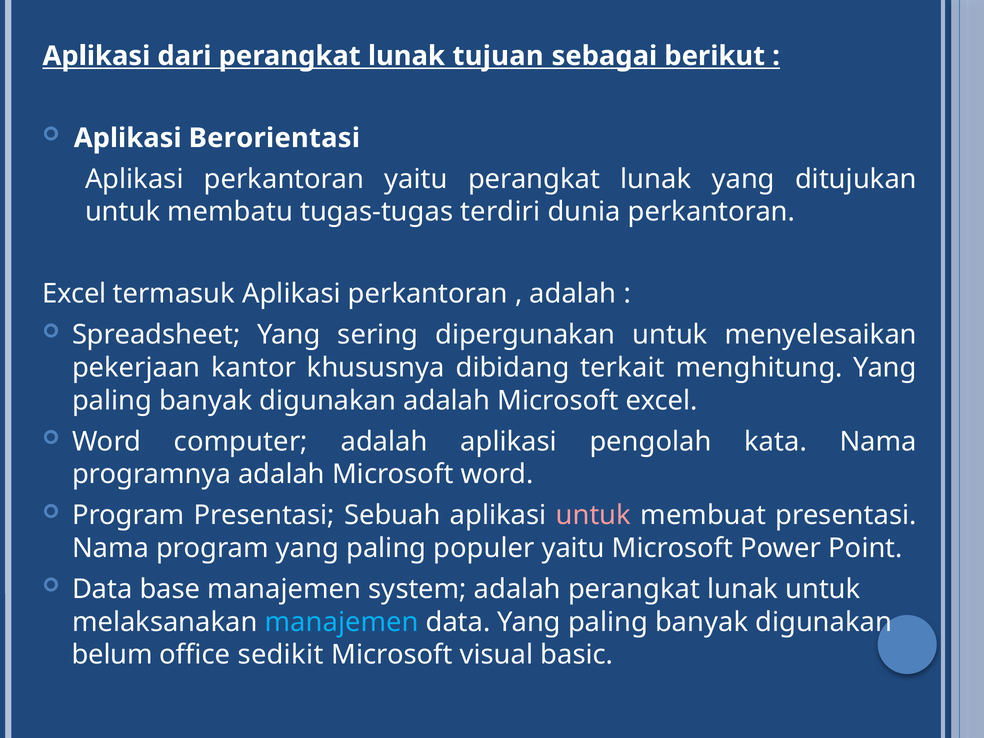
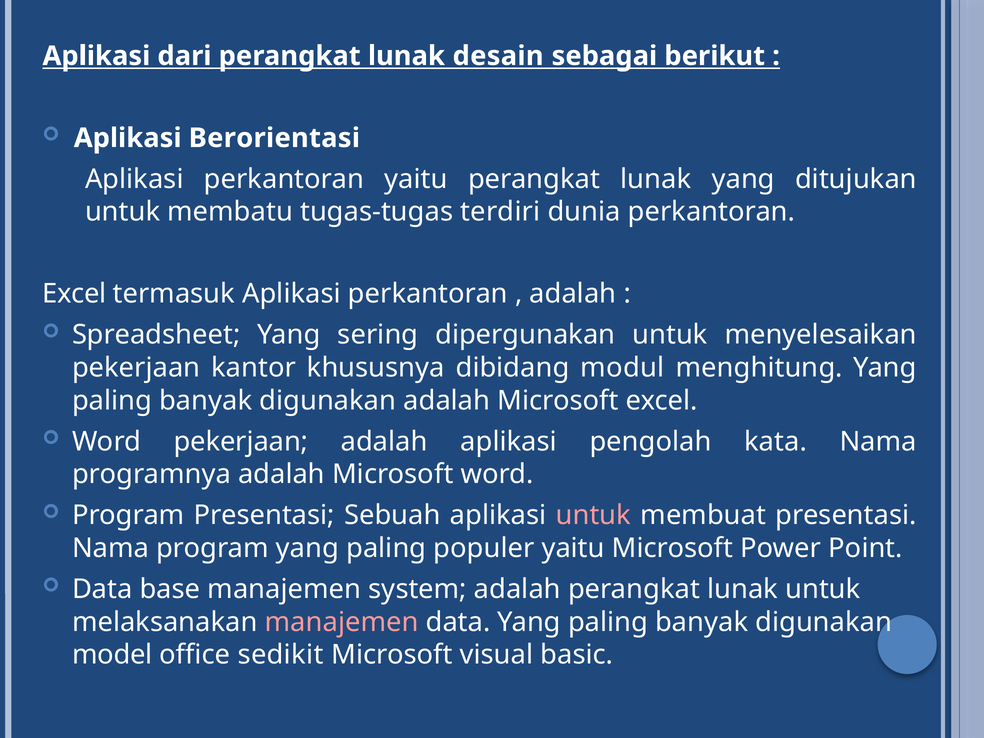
tujuan: tujuan -> desain (498, 56)
terkait: terkait -> modul (622, 368)
Word computer: computer -> pekerjaan (241, 442)
manajemen colour: light blue -> pink (342, 622)
belum: belum -> model (112, 655)
